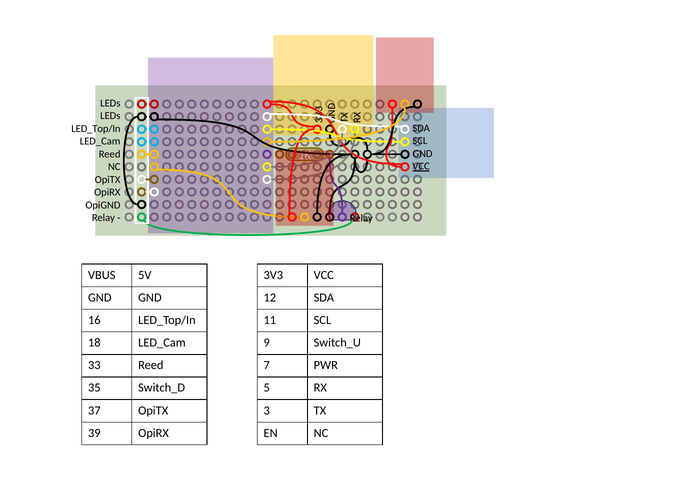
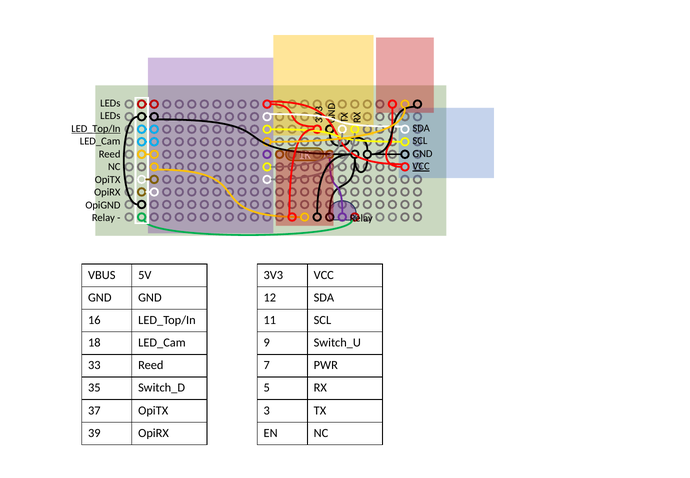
LED_Top/In underline: none -> present (96, 128)
